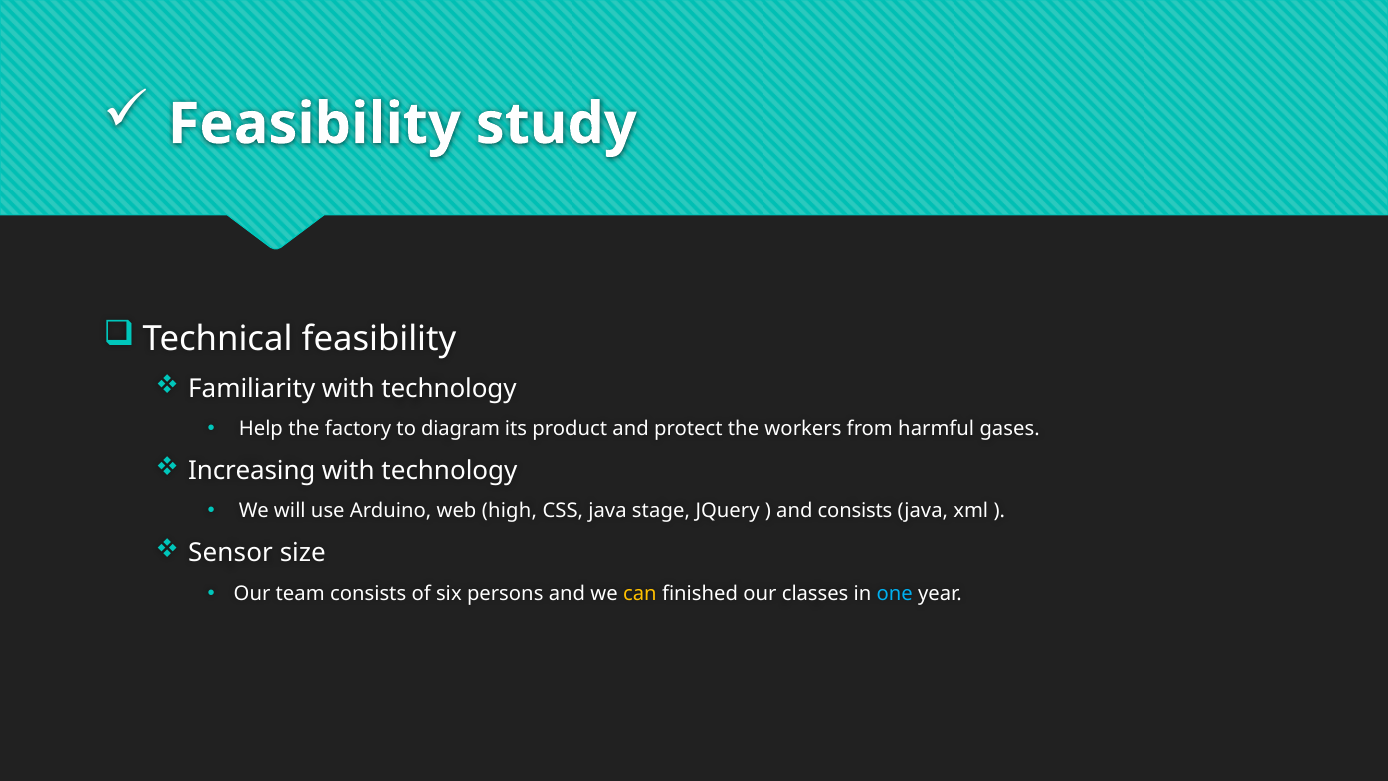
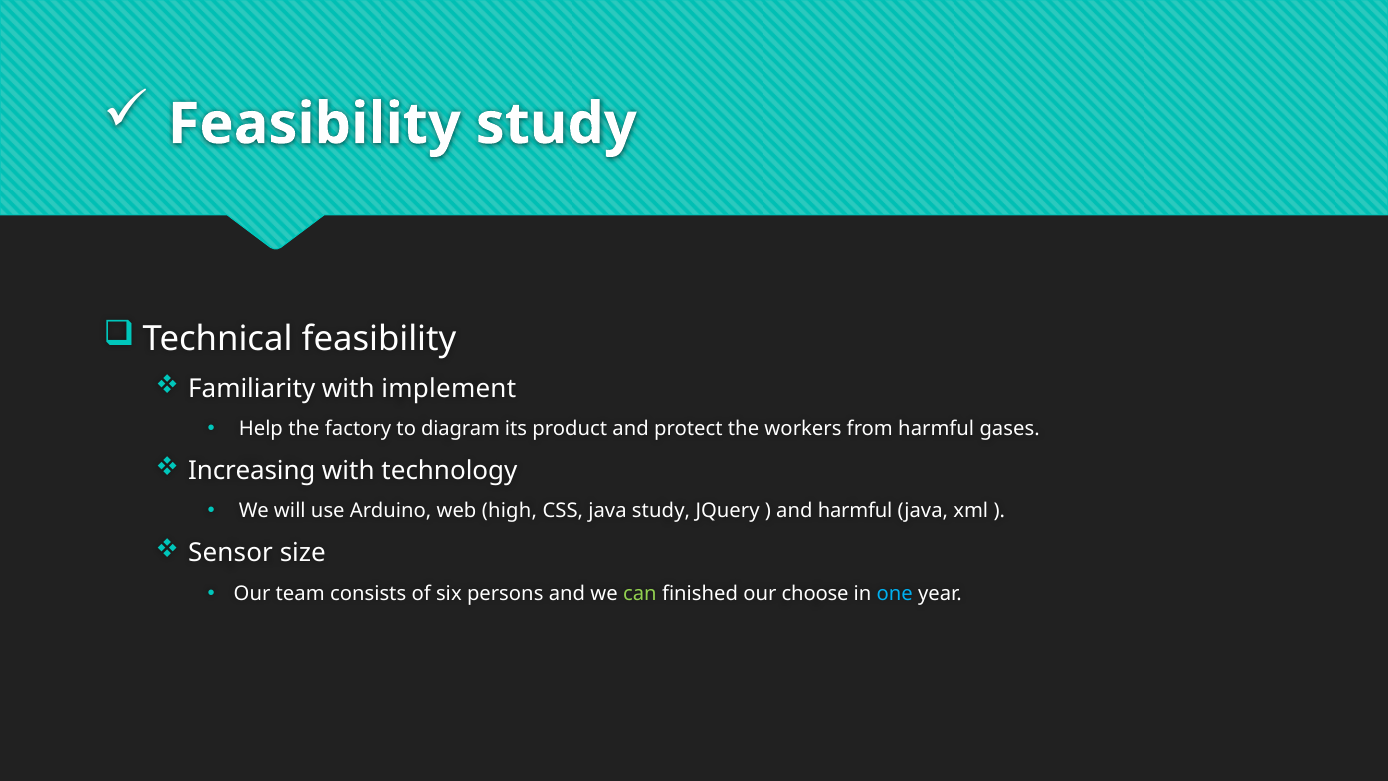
Familiarity with technology: technology -> implement (449, 389)
java stage: stage -> study (661, 511)
and consists: consists -> harmful (855, 511)
can colour: yellow -> light green (640, 593)
classes: classes -> choose (815, 593)
